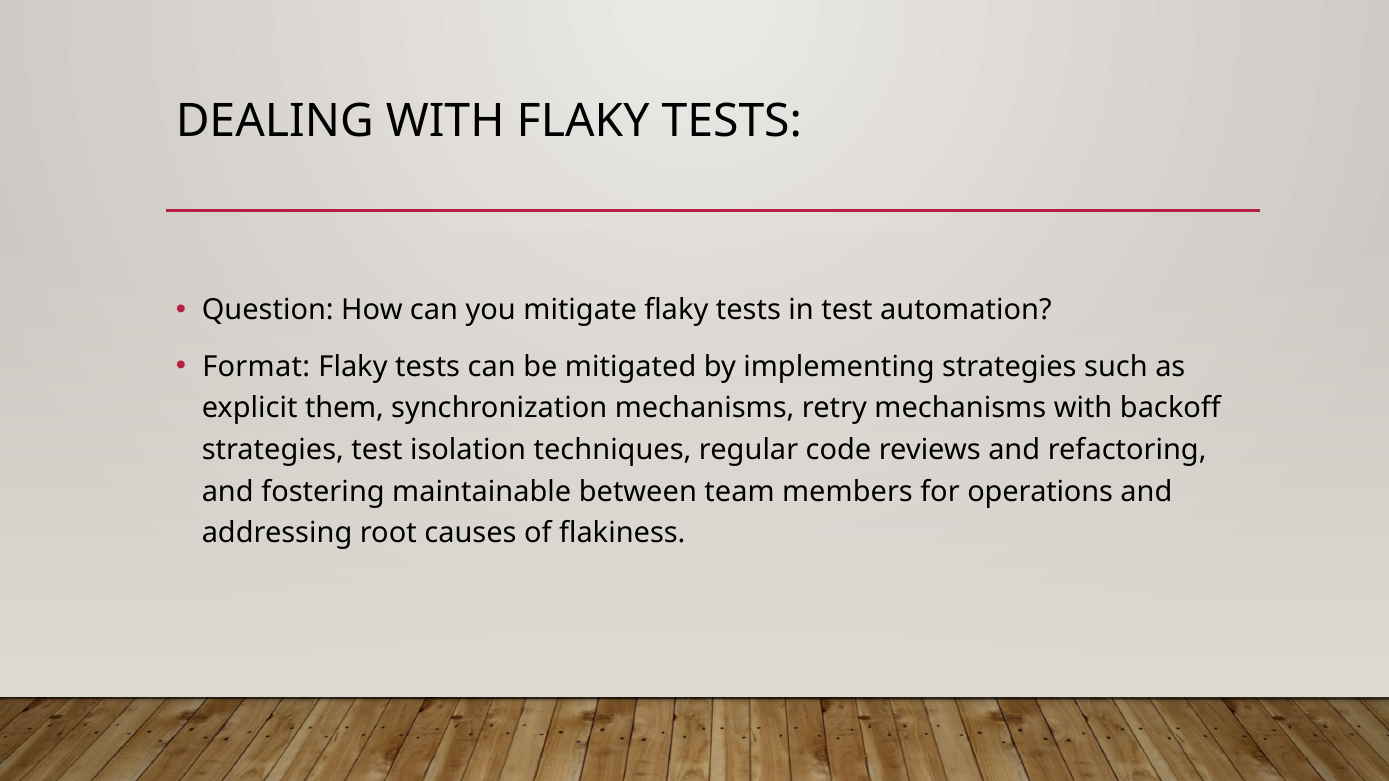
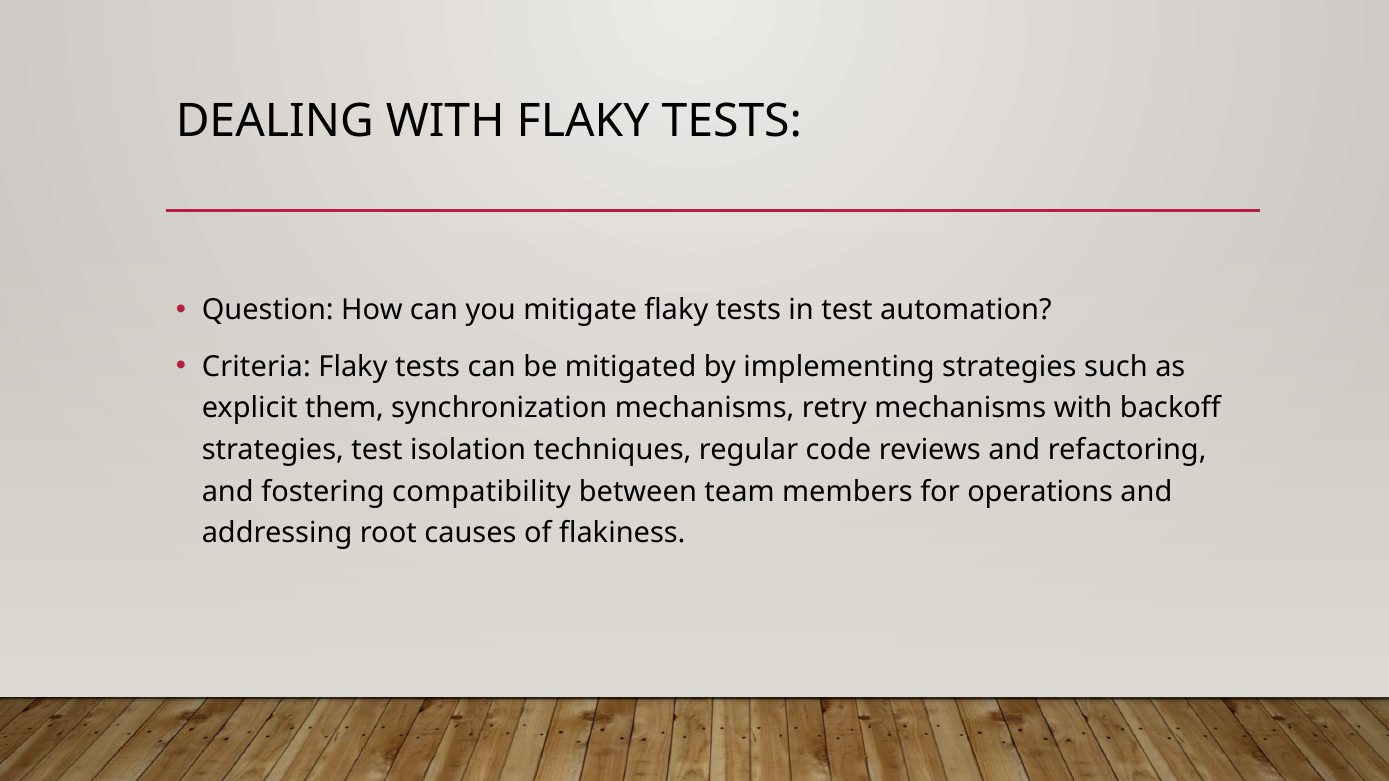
Format: Format -> Criteria (256, 367)
maintainable: maintainable -> compatibility (482, 492)
